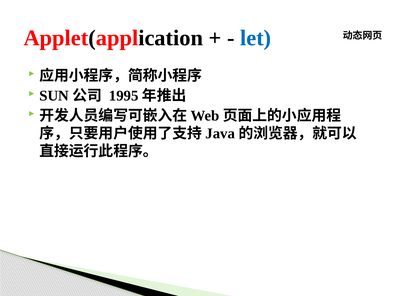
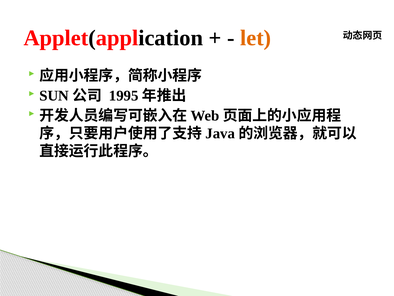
let colour: blue -> orange (256, 38)
